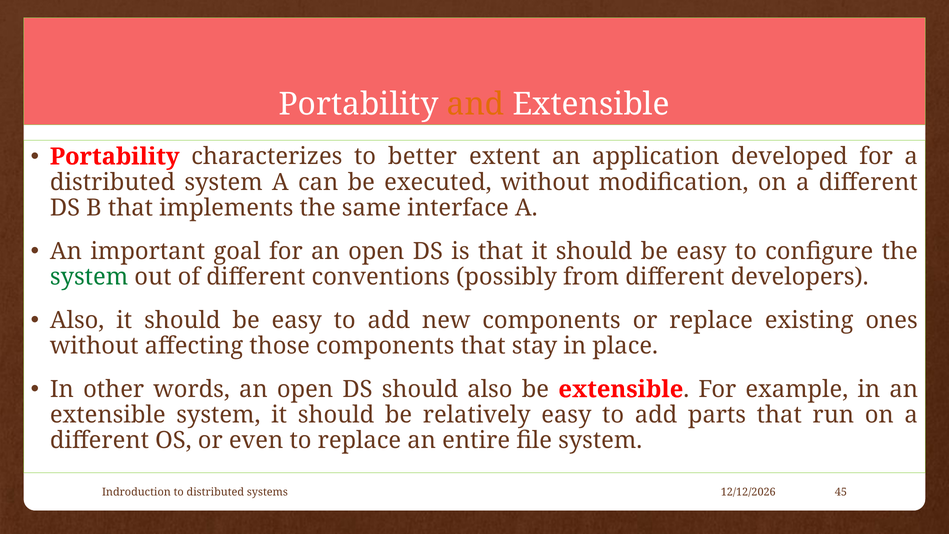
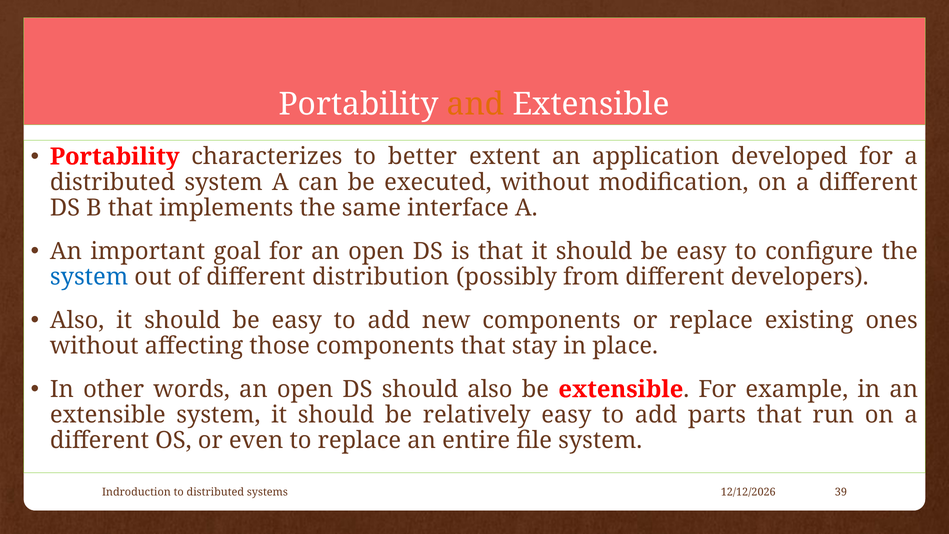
system colour: green -> blue (89, 277)
conventions: conventions -> distribution (381, 277)
45: 45 -> 39 (841, 492)
